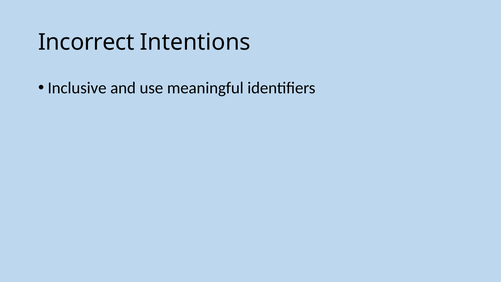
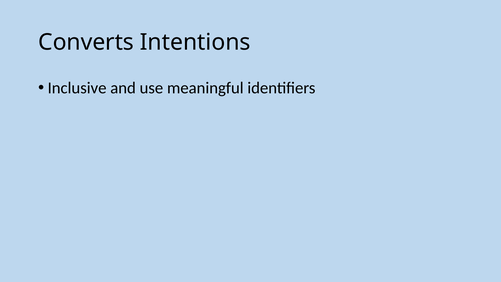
Incorrect: Incorrect -> Converts (86, 42)
